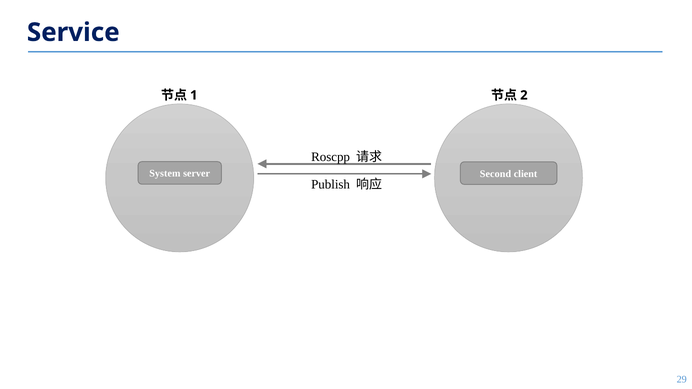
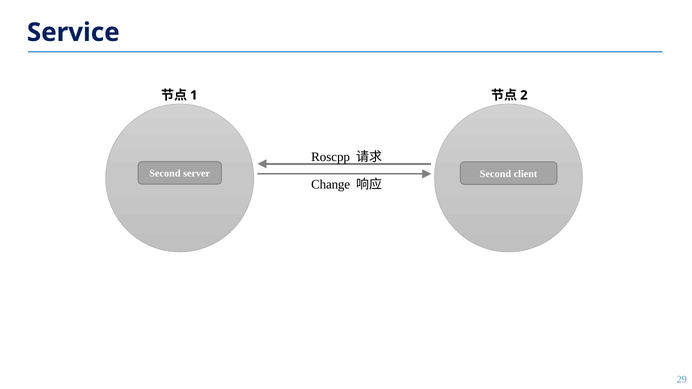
System: System -> Second (165, 174)
Publish: Publish -> Change (331, 185)
